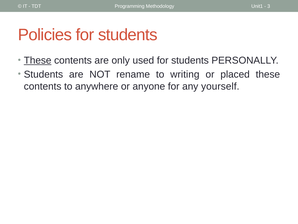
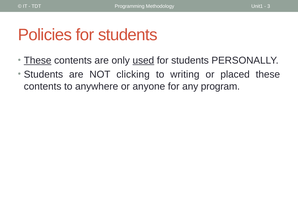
used underline: none -> present (143, 60)
rename: rename -> clicking (133, 74)
yourself: yourself -> program (220, 86)
